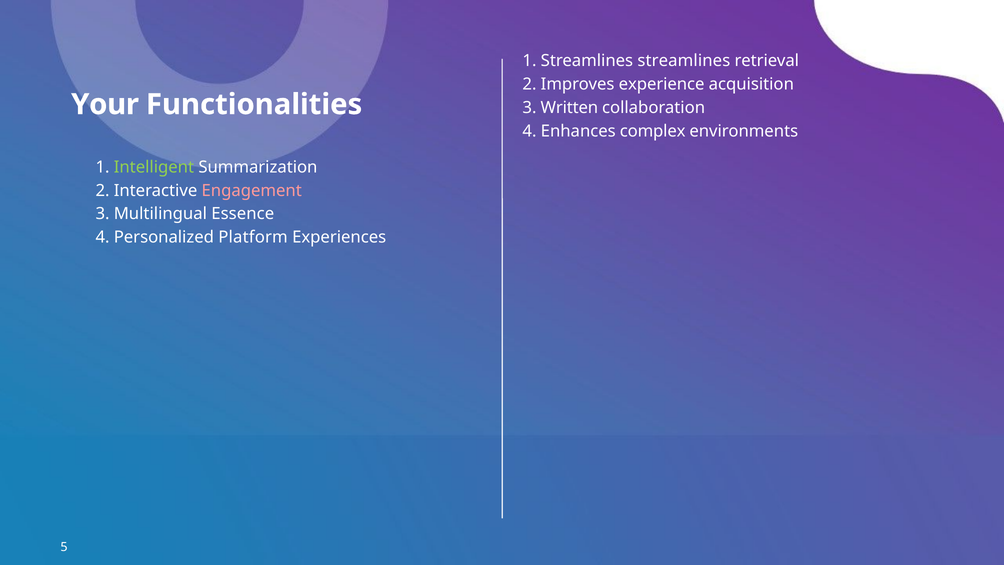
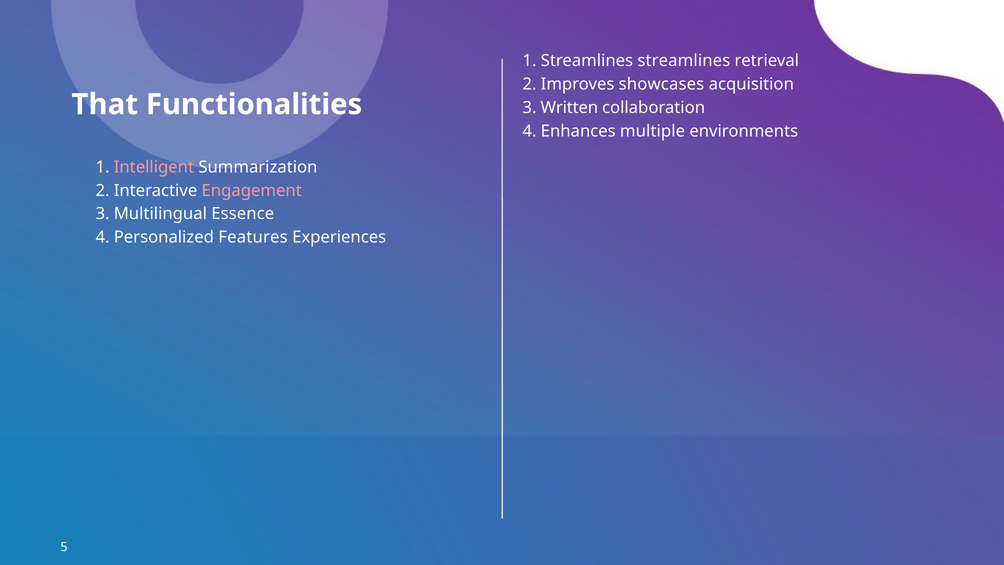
experience: experience -> showcases (661, 84)
Your: Your -> That (105, 104)
complex: complex -> multiple (653, 131)
Intelligent colour: light green -> pink (154, 167)
Platform: Platform -> Features (253, 237)
